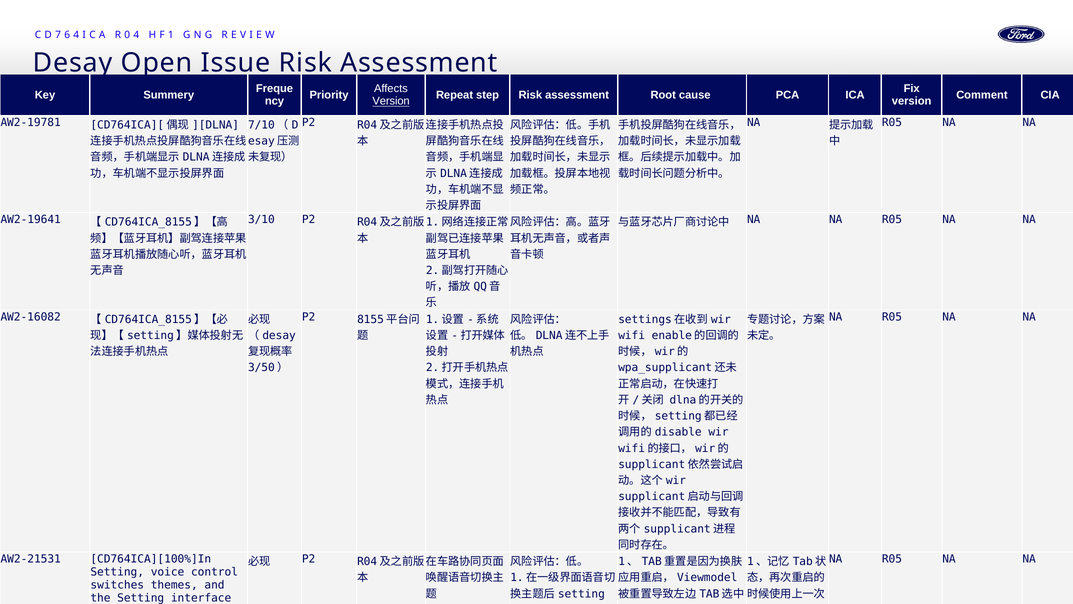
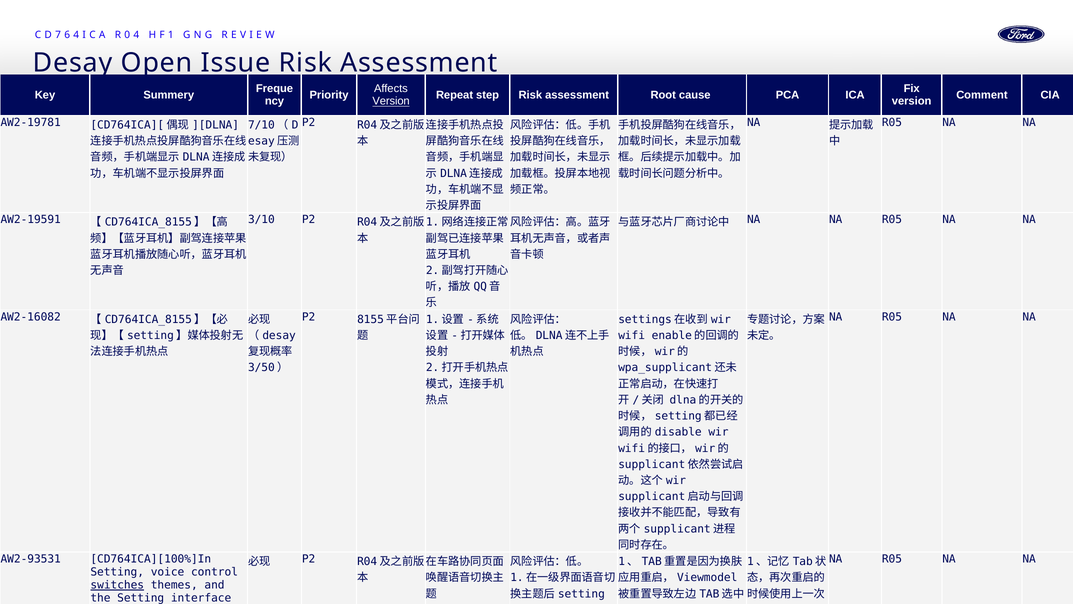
AW2-19641: AW2-19641 -> AW2-19591 (31, 220)
AW2-21531: AW2-21531 -> AW2-93531 (31, 559)
switches underline: none -> present (117, 585)
